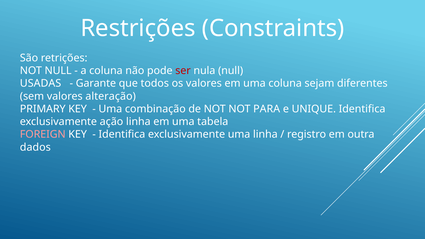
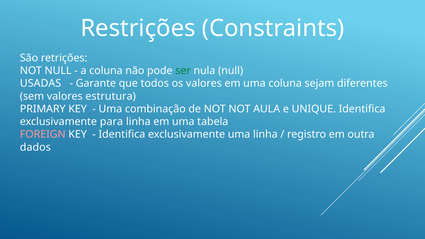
ser colour: red -> green (183, 71)
alteração: alteração -> estrutura (111, 96)
PARA: PARA -> AULA (267, 109)
ação: ação -> para (111, 122)
